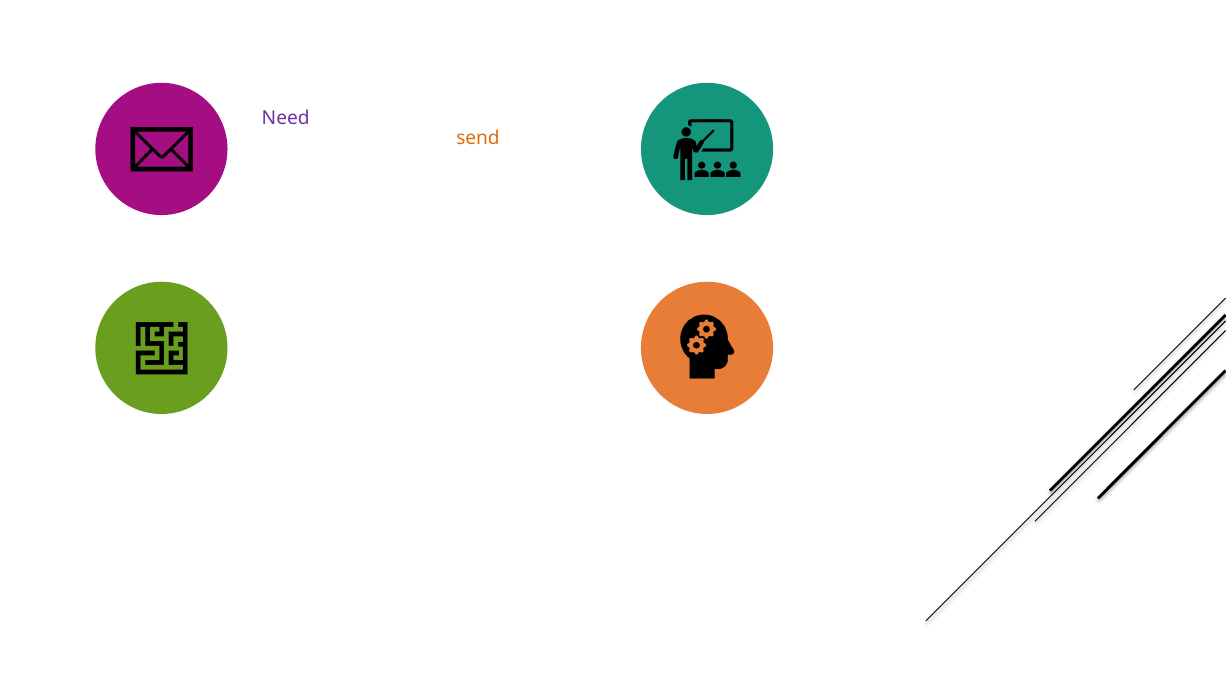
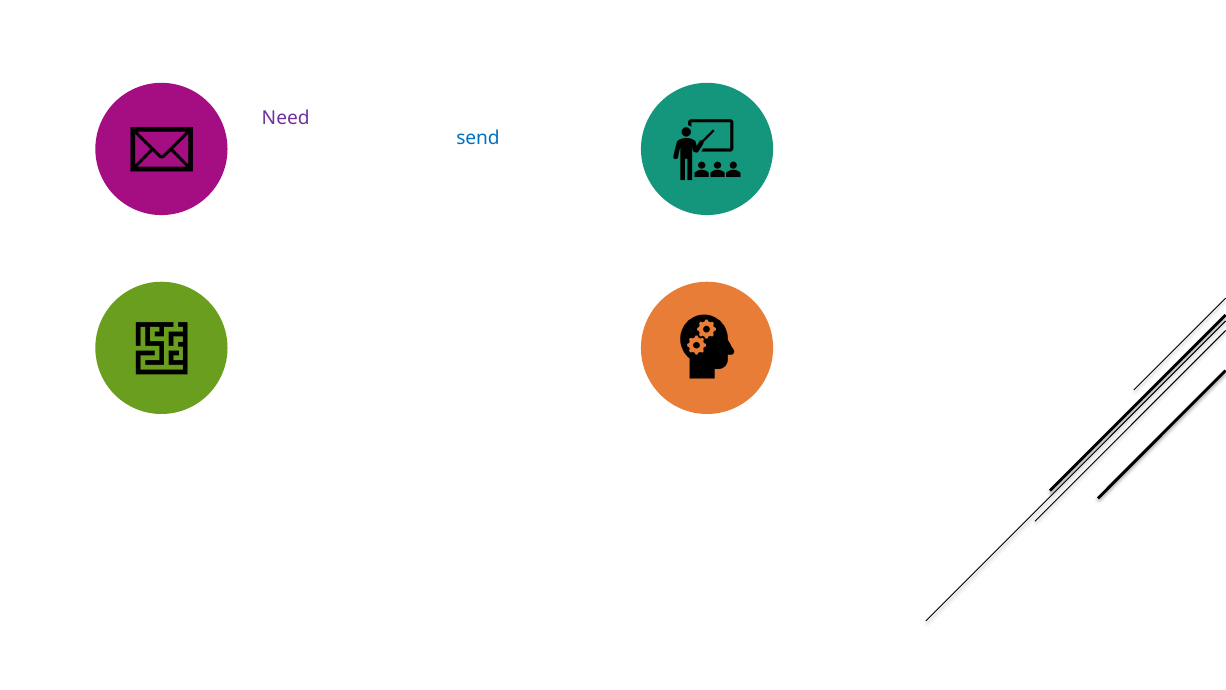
send colour: orange -> blue (478, 138)
